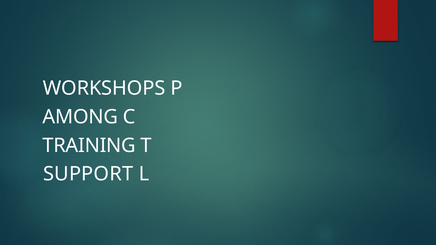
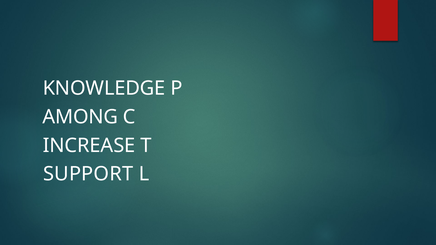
WORKSHOPS: WORKSHOPS -> KNOWLEDGE (104, 88)
TRAINING: TRAINING -> INCREASE (89, 146)
